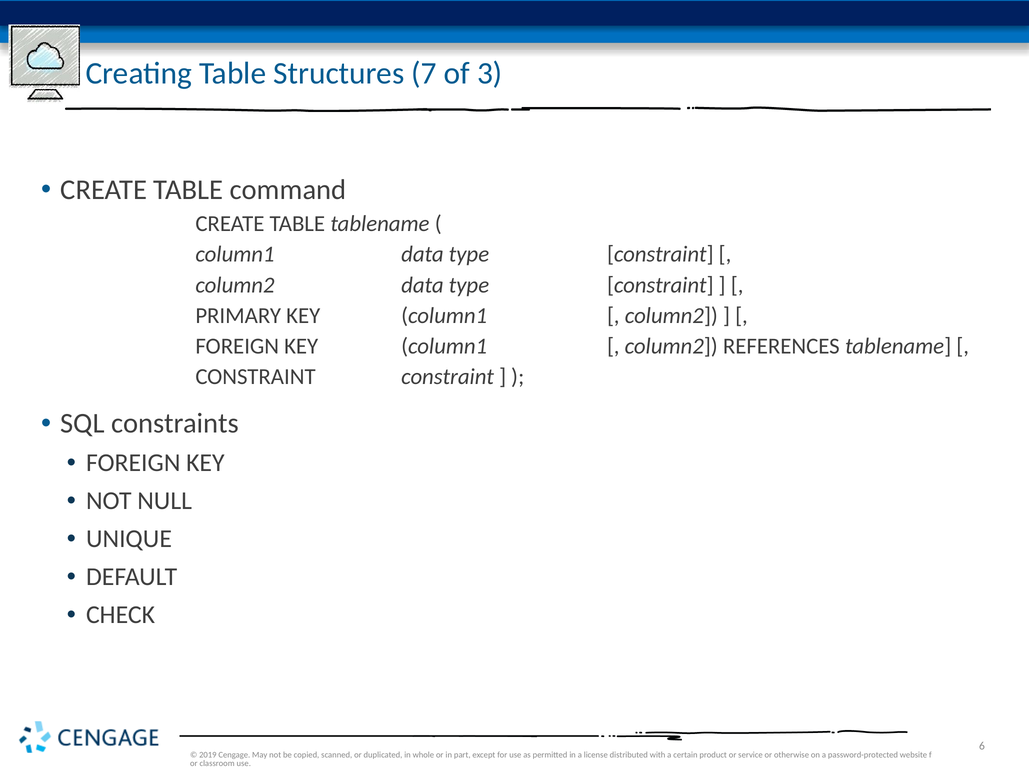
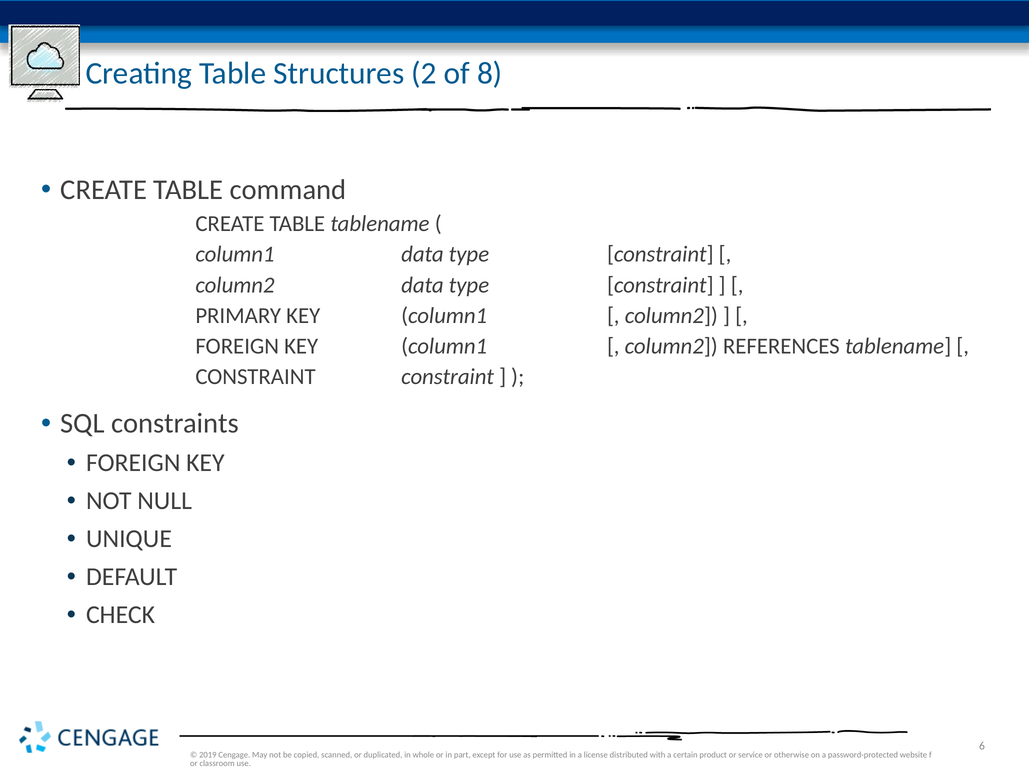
7: 7 -> 2 (424, 74)
3: 3 -> 8 (490, 74)
